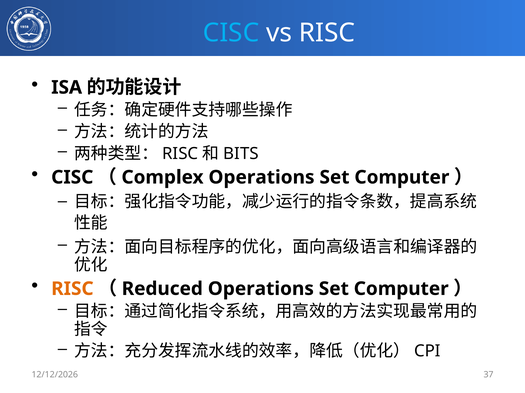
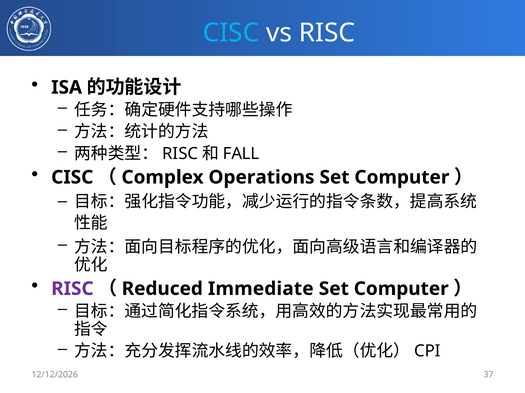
BITS: BITS -> FALL (241, 154)
RISC colour: orange -> purple (72, 289)
Operations: Operations -> Immediate (261, 289)
